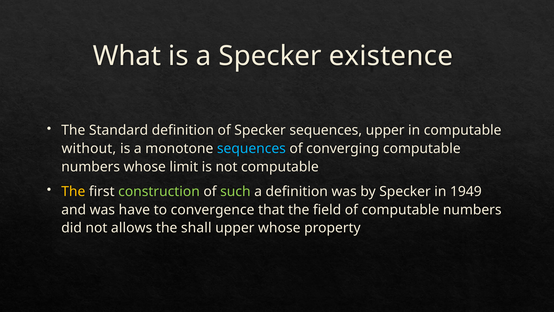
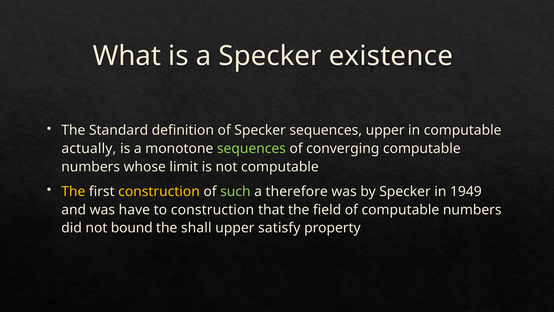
without: without -> actually (89, 148)
sequences colour: light blue -> light green (251, 148)
construction colour: light green -> yellow (159, 191)
a definition: definition -> therefore (297, 191)
to convergence: convergence -> construction (213, 210)
allows: allows -> bound (132, 228)
upper whose: whose -> satisfy (279, 228)
